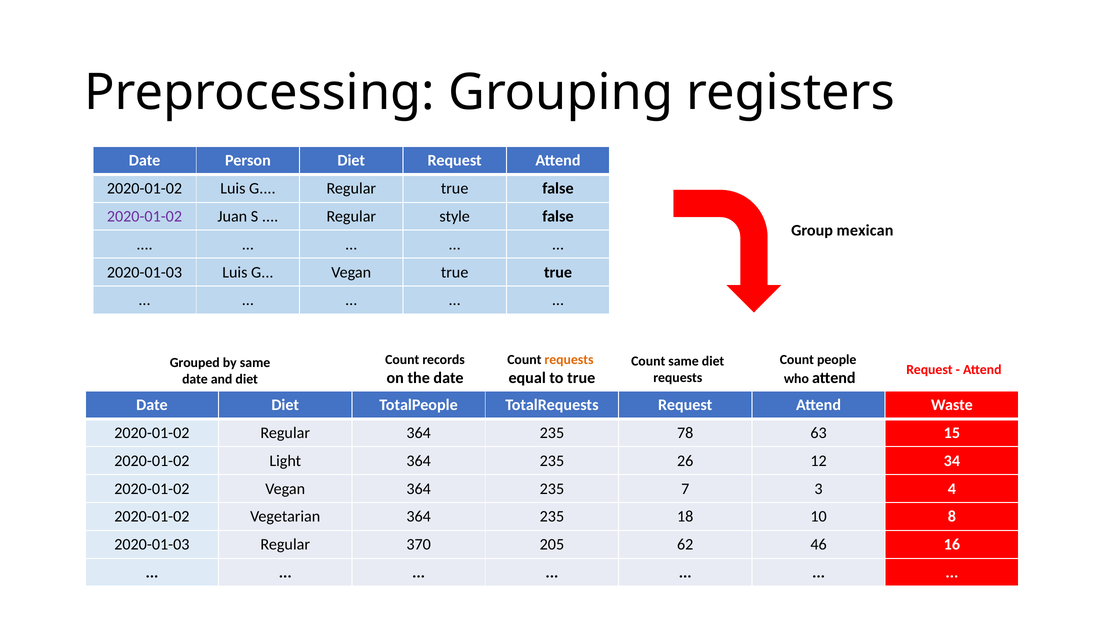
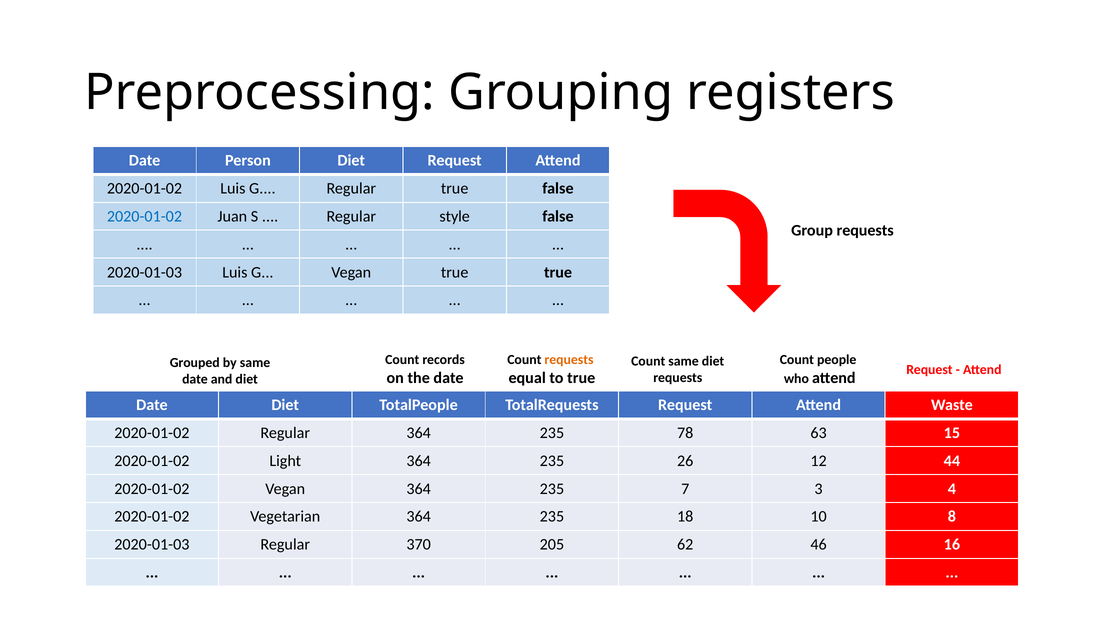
2020-01-02 colour: purple -> blue (144, 216)
Group mexican: mexican -> requests (865, 230)
34: 34 -> 44 (952, 461)
